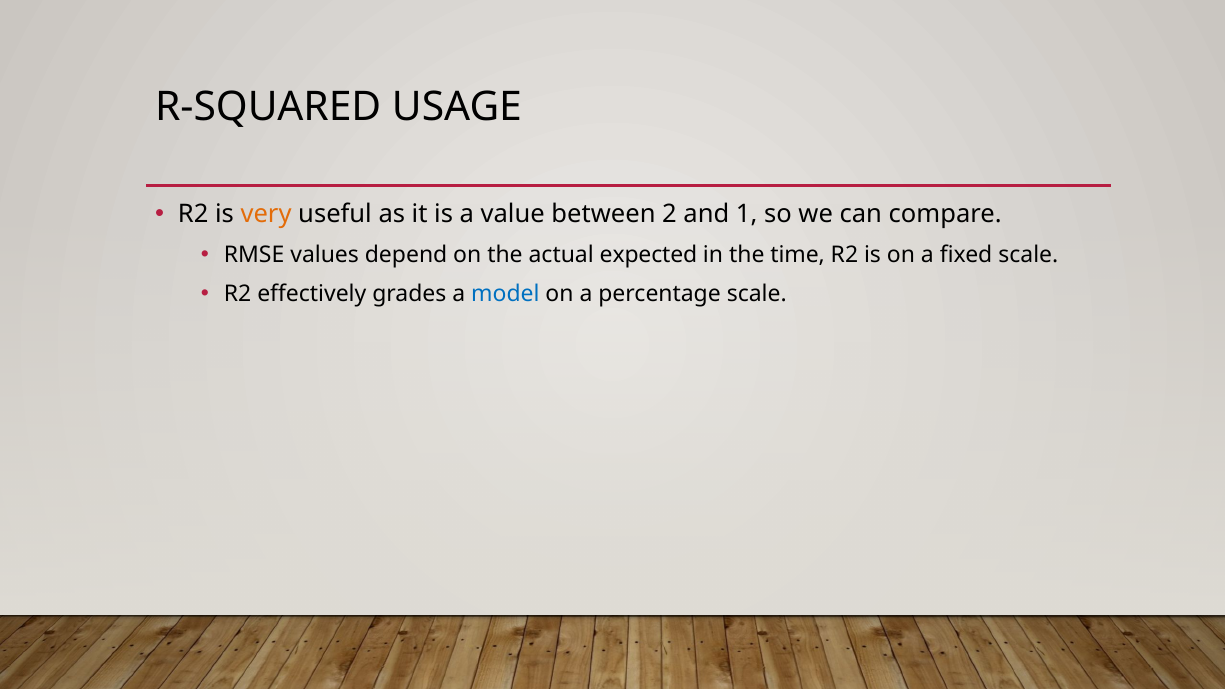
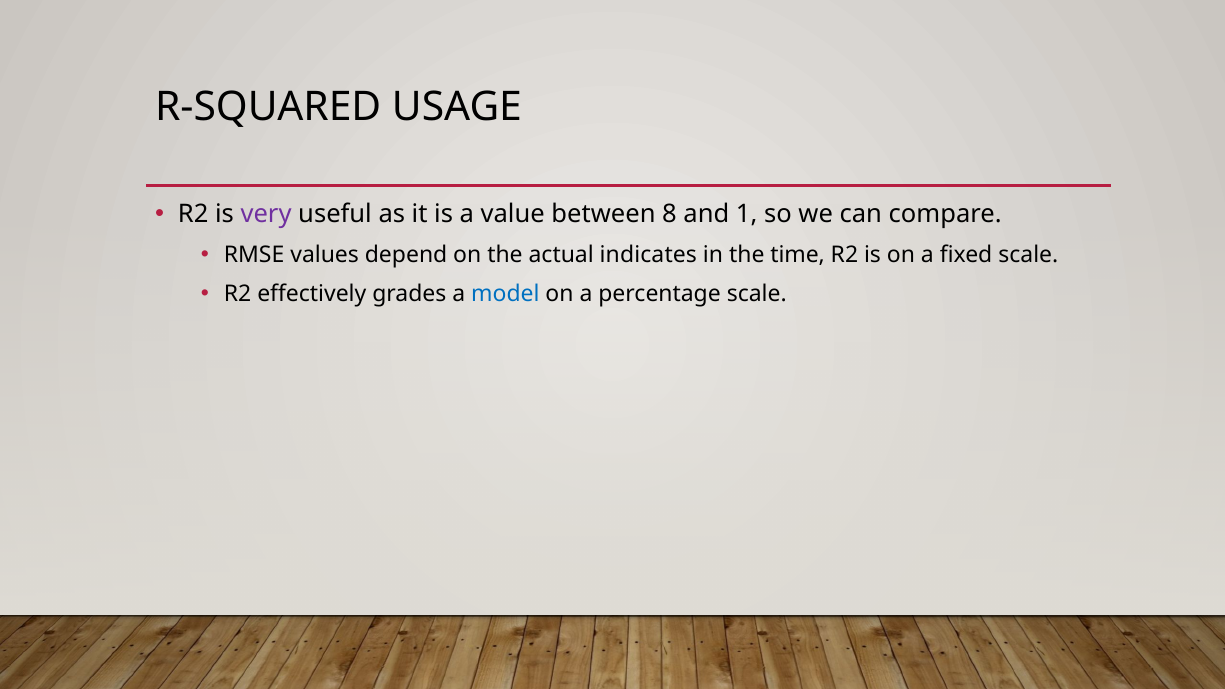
very colour: orange -> purple (266, 214)
2: 2 -> 8 (670, 214)
expected: expected -> indicates (648, 255)
